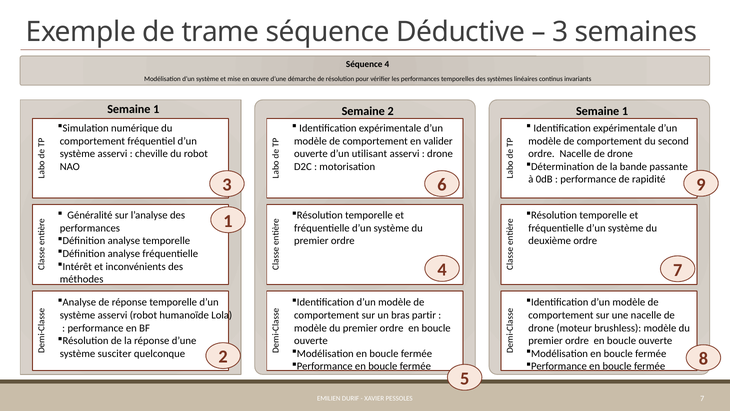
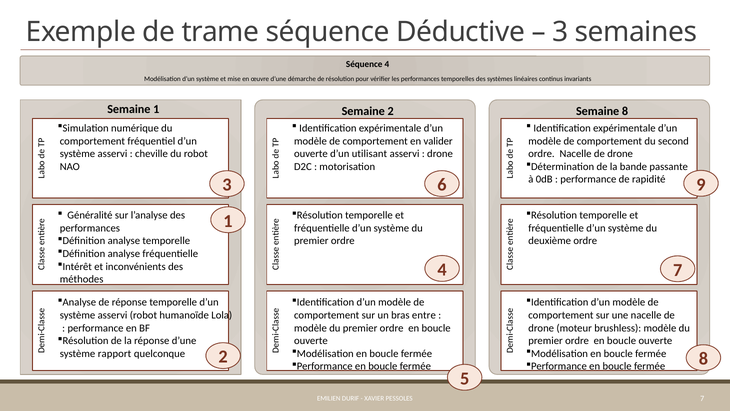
2 Semaine 1: 1 -> 8 (625, 111)
partir: partir -> entre (424, 315)
susciter: susciter -> rapport (115, 353)
